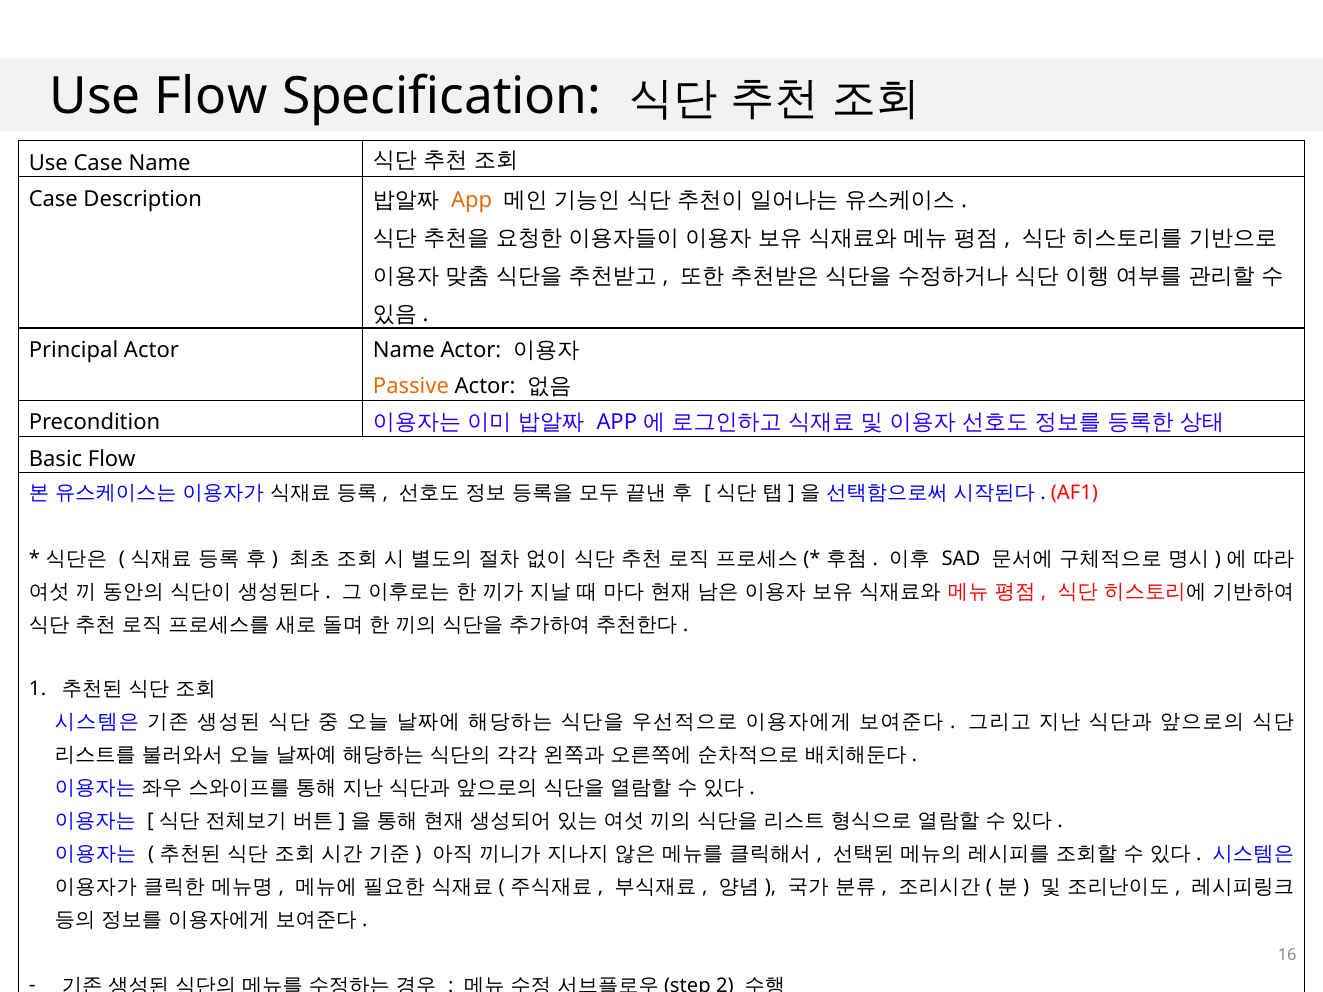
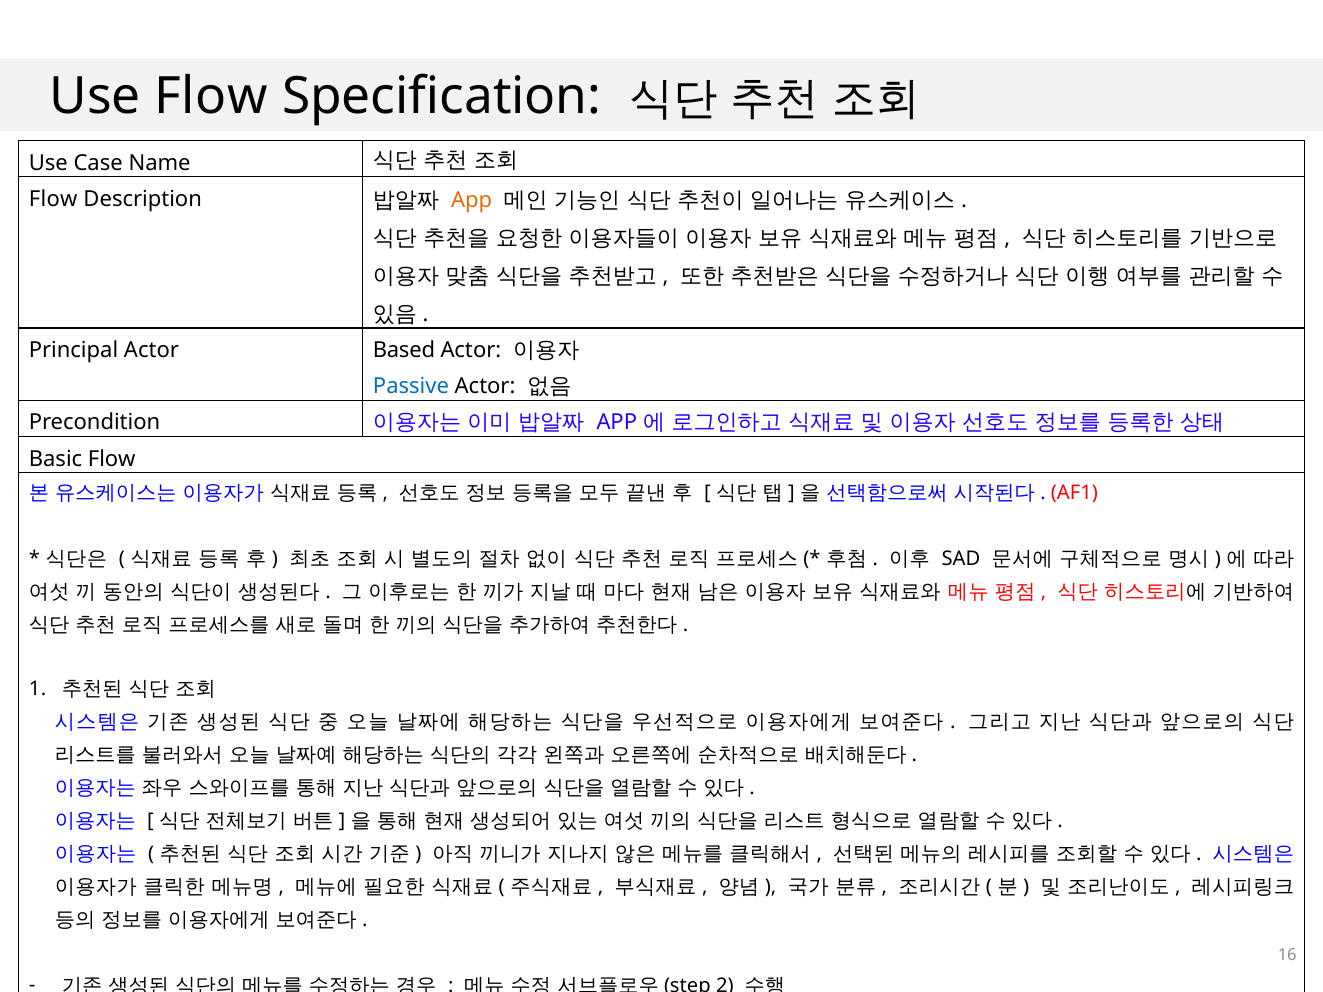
Case: Case -> Flow (53, 199)
Actor Name: Name -> Based (404, 350)
Passive colour: orange -> blue (411, 386)
